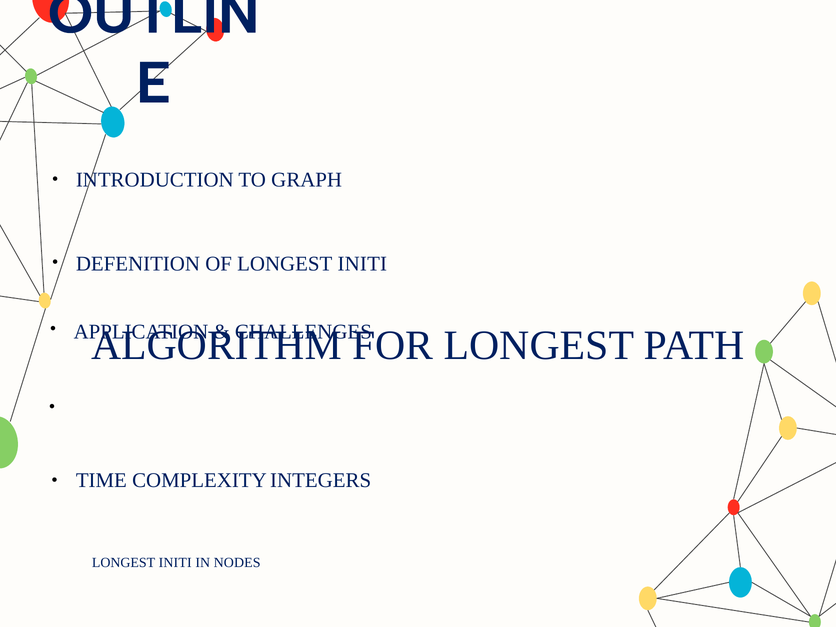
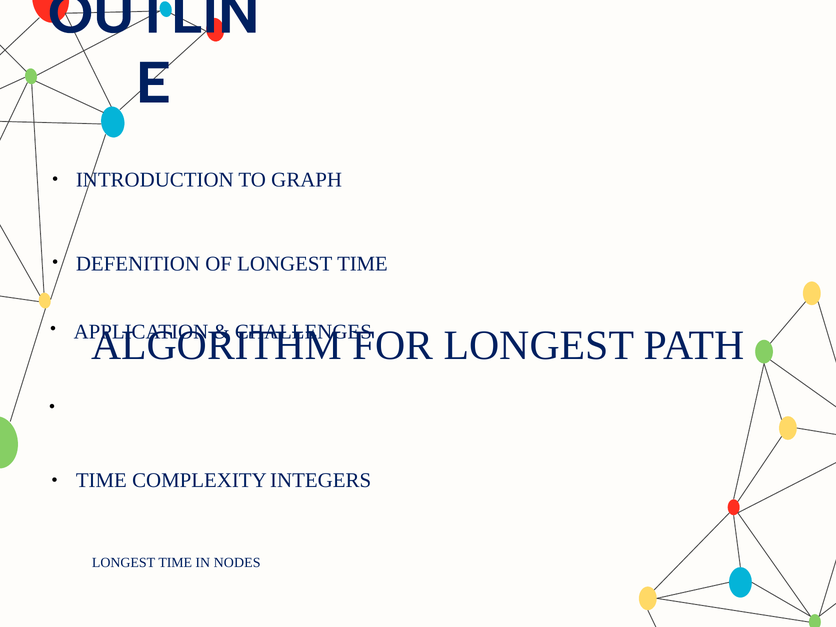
OF LONGEST INITI: INITI -> TIME (362, 264)
INITI: INITI -> TIME (175, 563)
